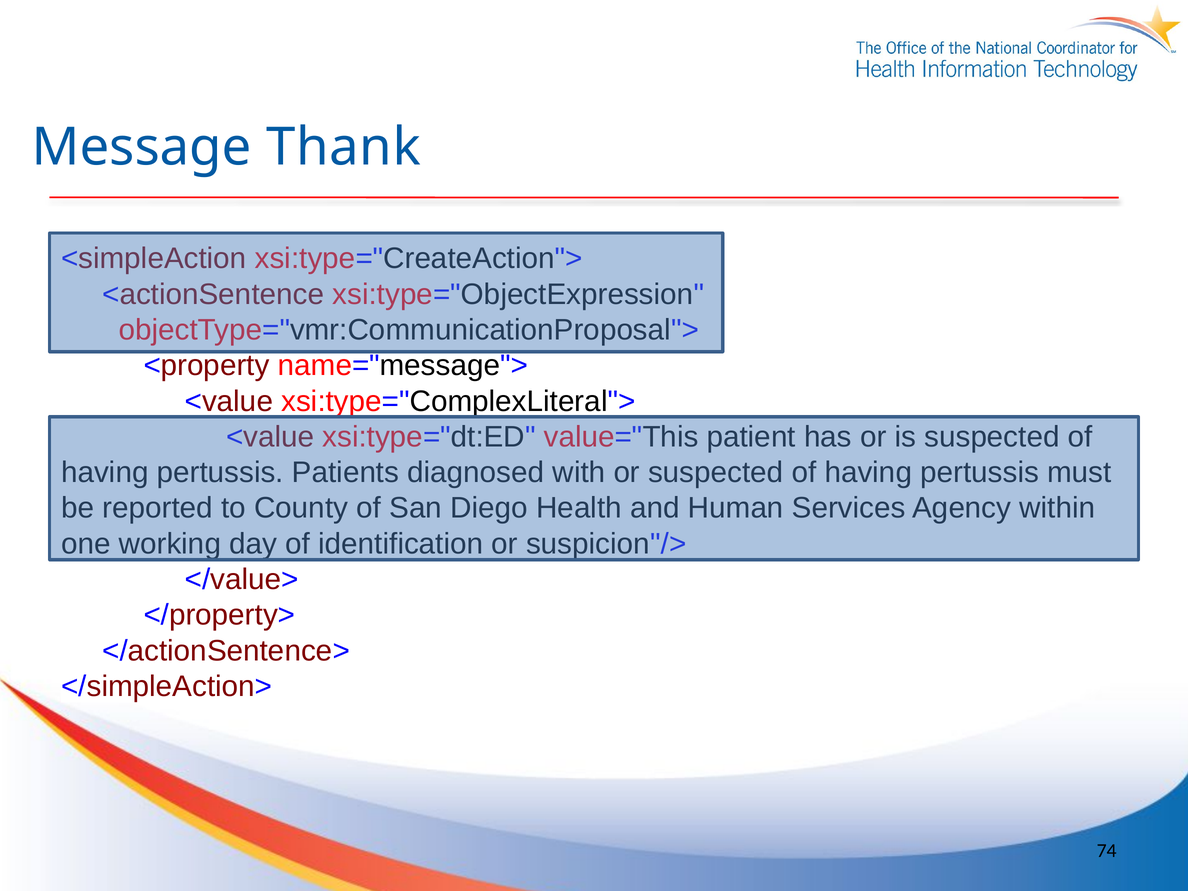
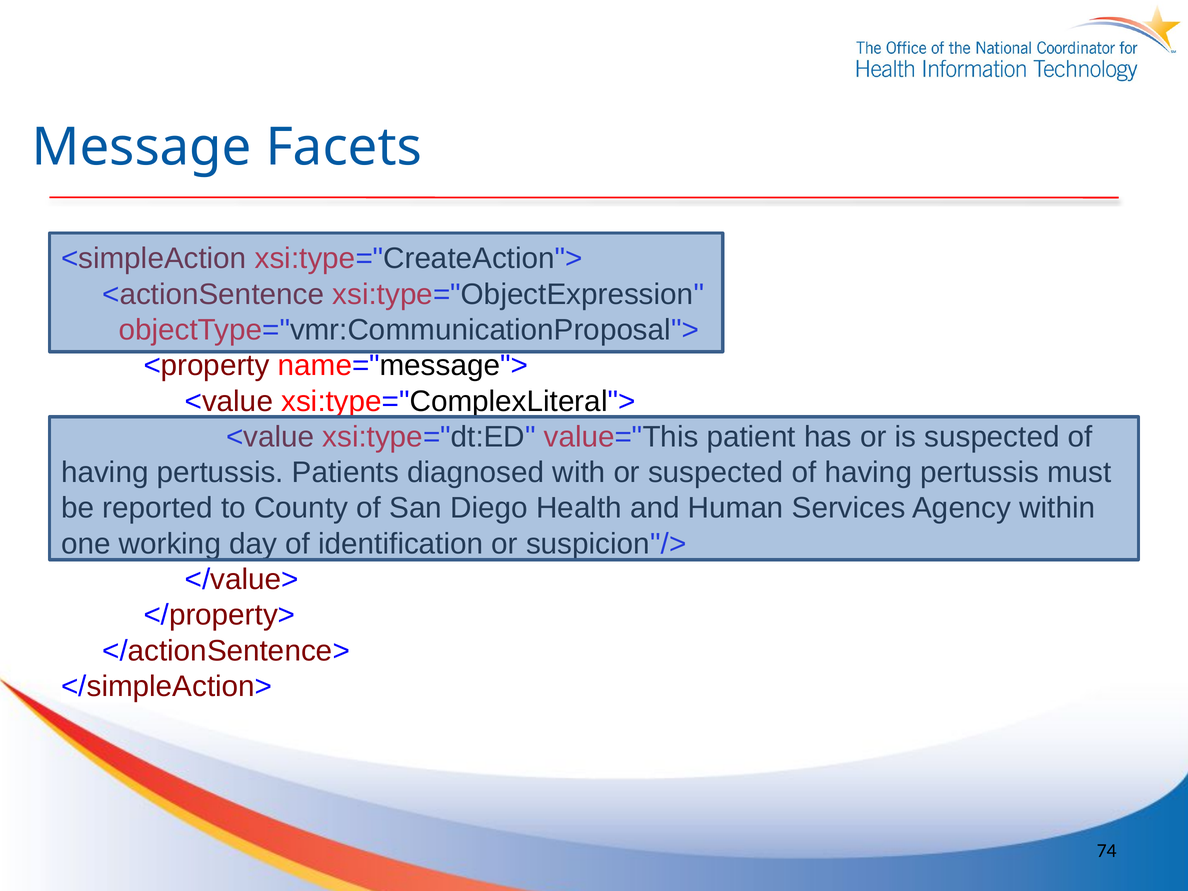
Thank: Thank -> Facets (344, 147)
